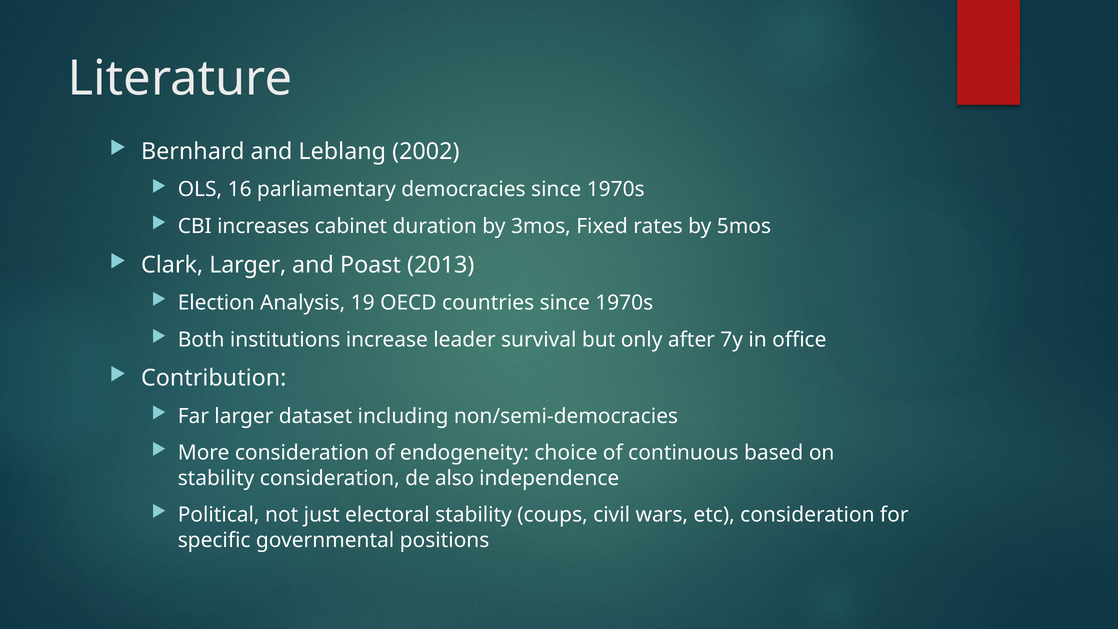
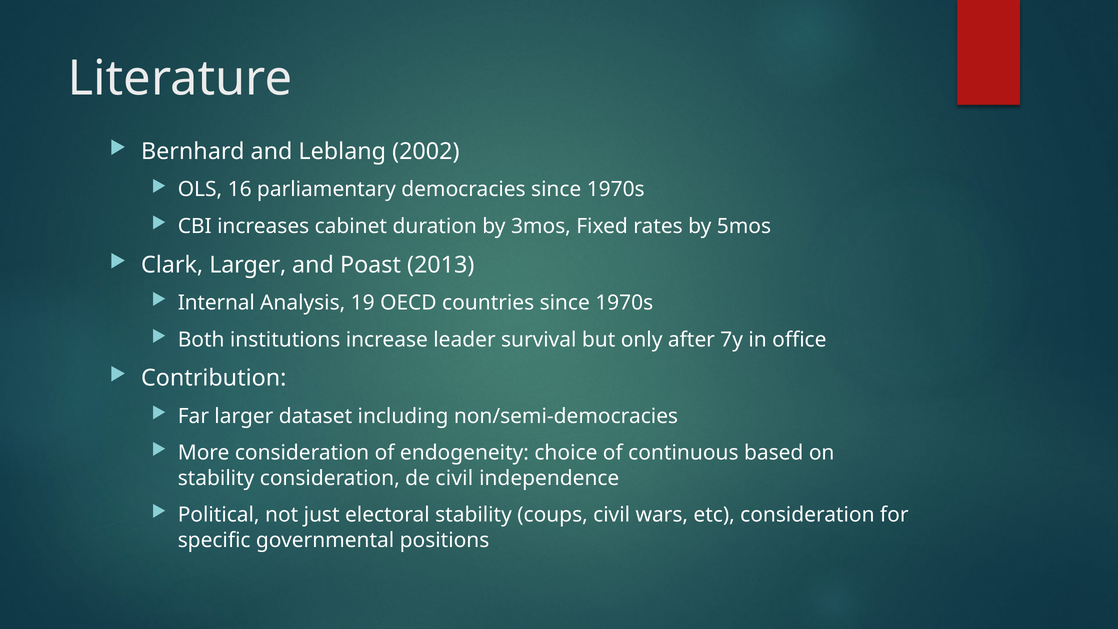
Election: Election -> Internal (216, 303)
de also: also -> civil (454, 478)
